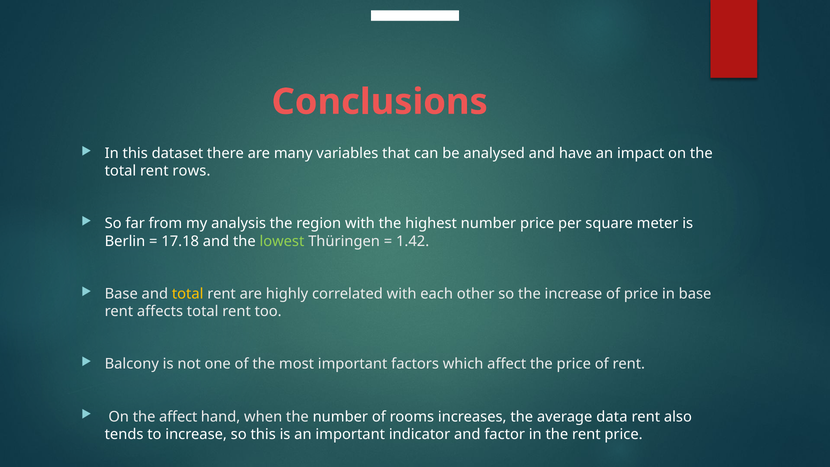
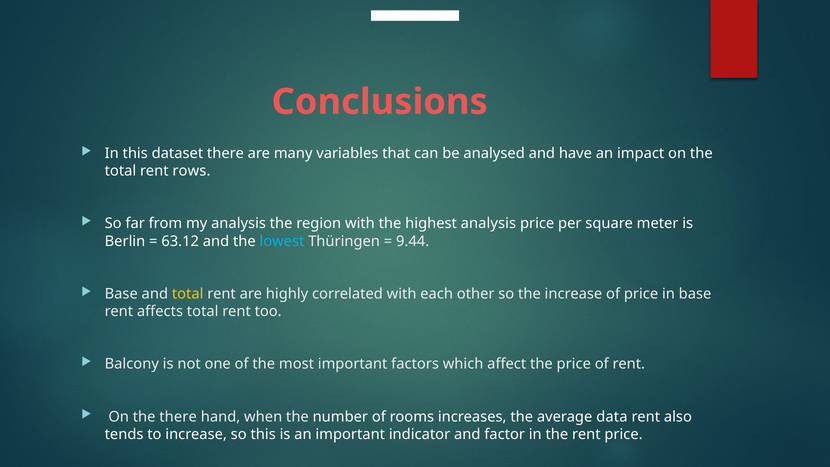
highest number: number -> analysis (488, 223)
17.18: 17.18 -> 63.12 (180, 241)
lowest colour: light green -> light blue (282, 241)
1.42: 1.42 -> 9.44 (413, 241)
the affect: affect -> there (178, 417)
